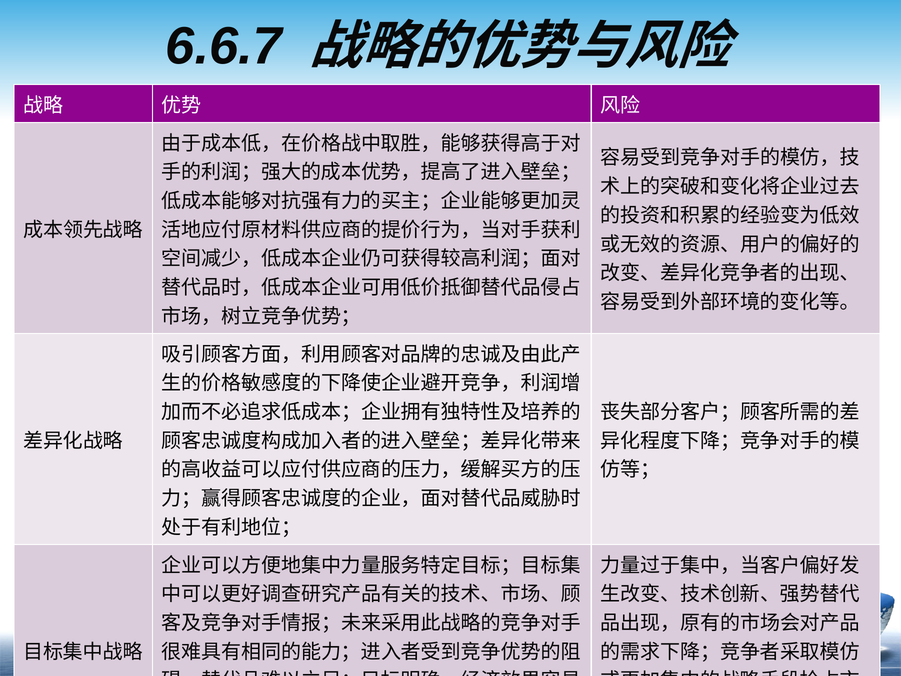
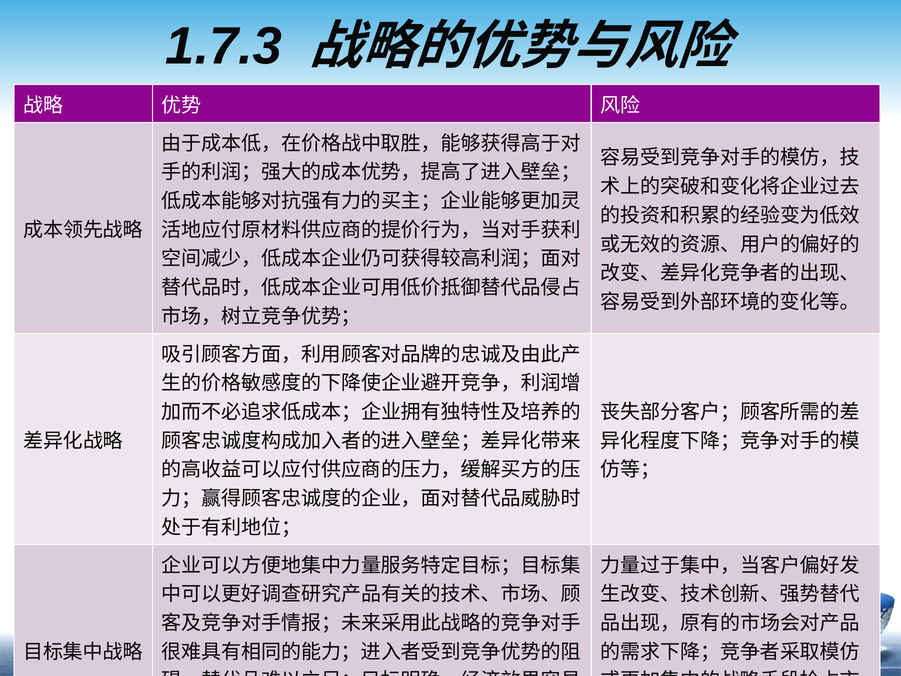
6.6.7: 6.6.7 -> 1.7.3 (224, 46)
